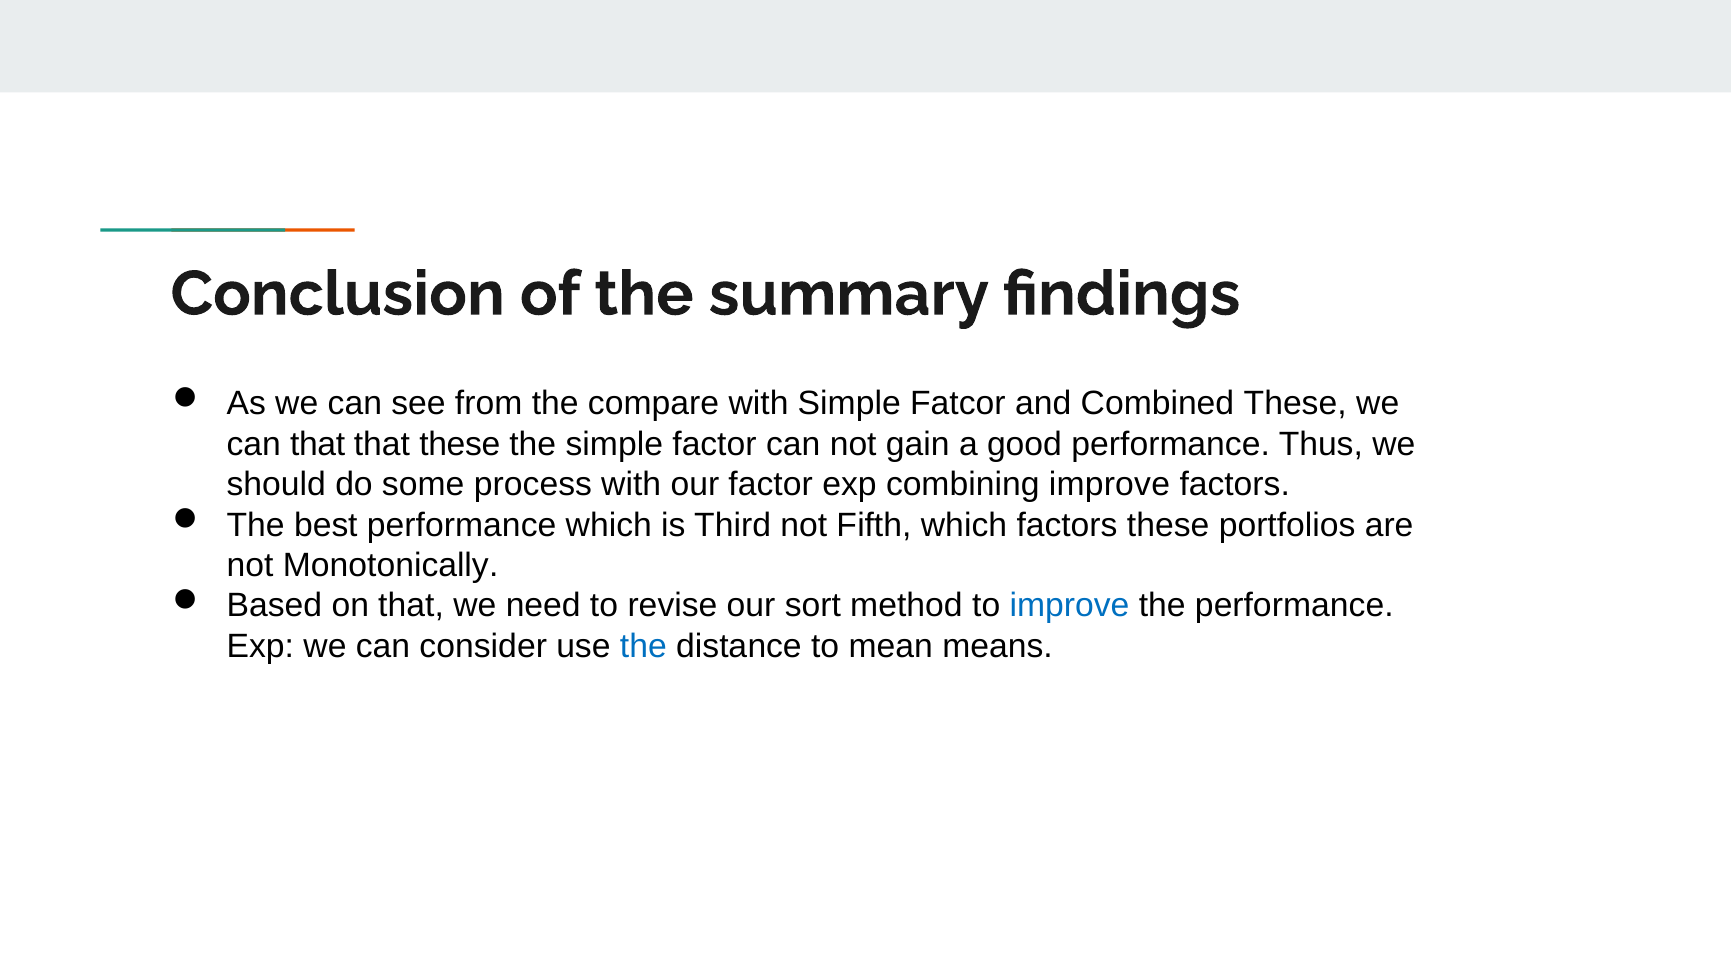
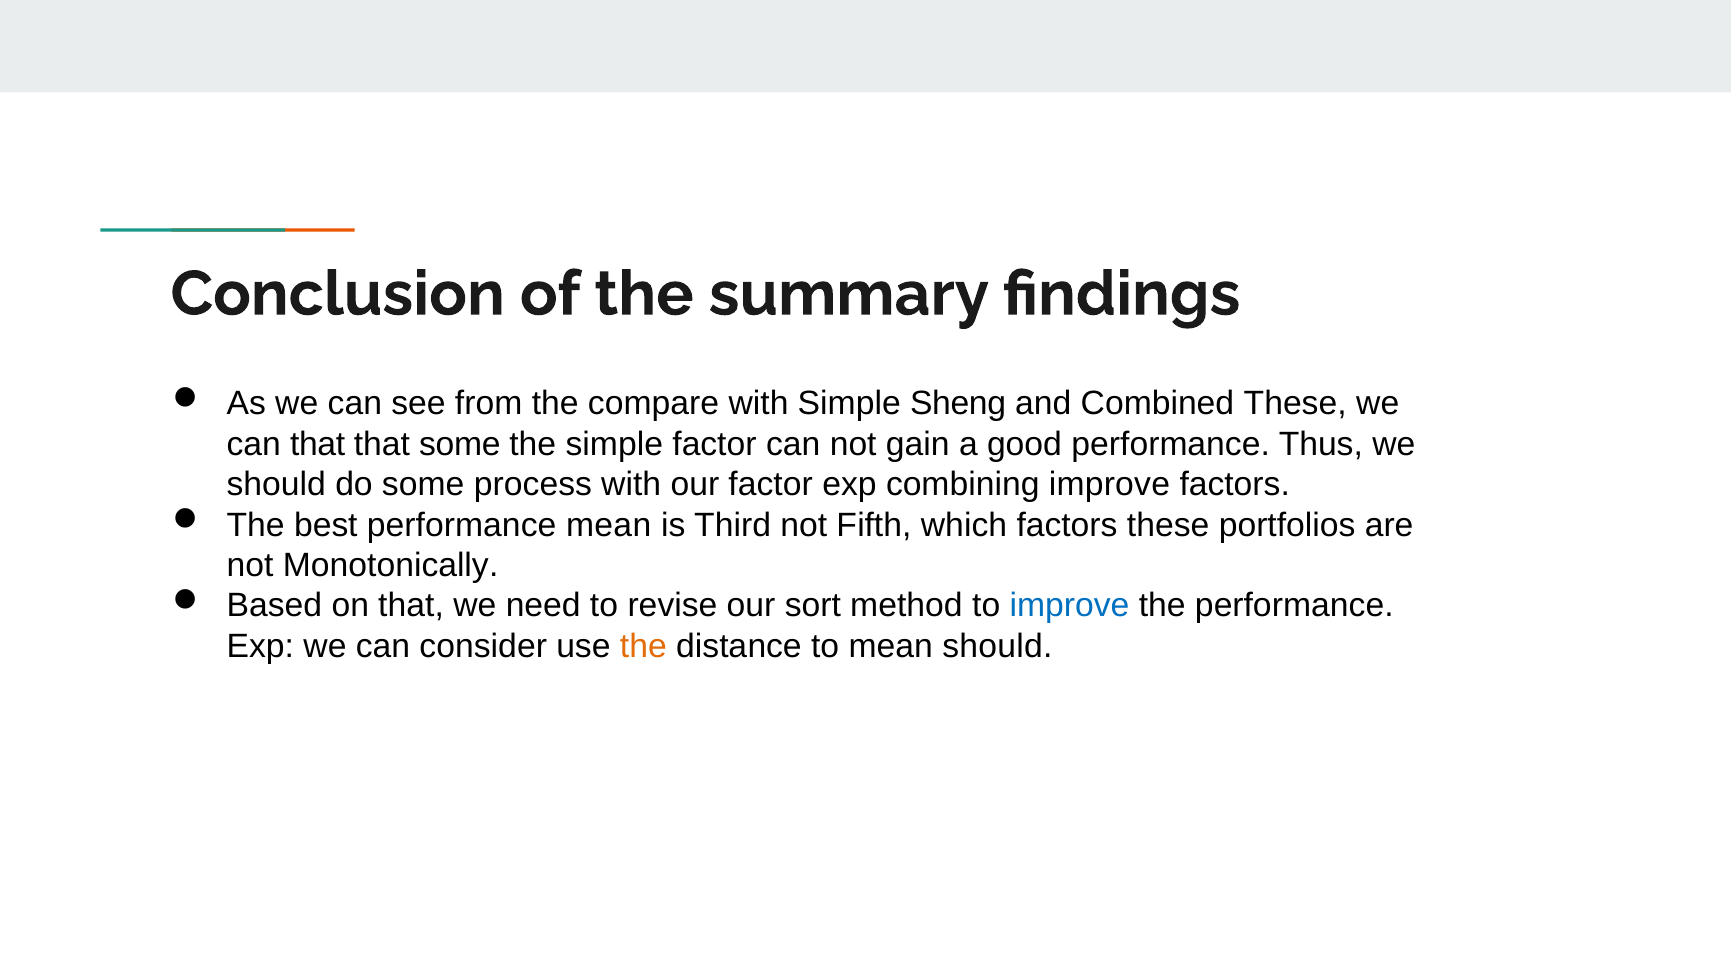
Fatcor: Fatcor -> Sheng (958, 404)
that these: these -> some (460, 444)
performance which: which -> mean (609, 525)
the colour: blue -> orange (643, 646)
mean means: means -> should (997, 646)
